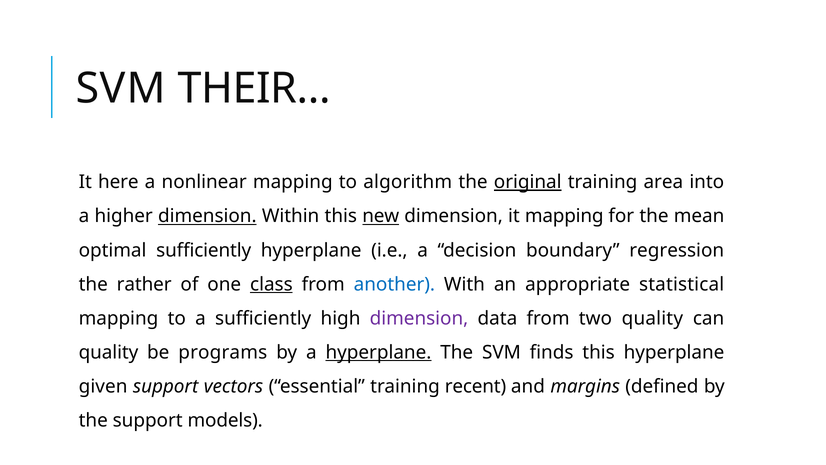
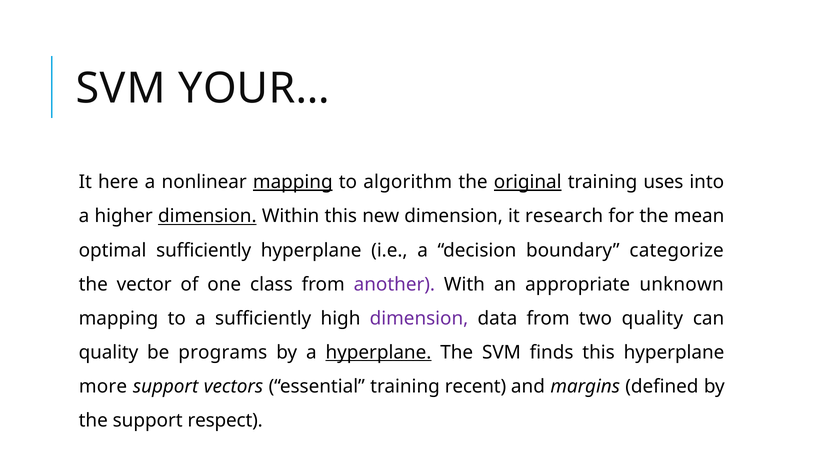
THEIR…: THEIR… -> YOUR… (254, 89)
mapping underline: none -> present (293, 182)
area: area -> uses (663, 182)
new underline: present -> none (381, 216)
it mapping: mapping -> research (564, 216)
regression: regression -> categorize (677, 250)
rather: rather -> vector (144, 284)
class underline: present -> none (271, 284)
another colour: blue -> purple (394, 284)
statistical: statistical -> unknown (682, 284)
given: given -> more (103, 386)
models: models -> respect (225, 420)
